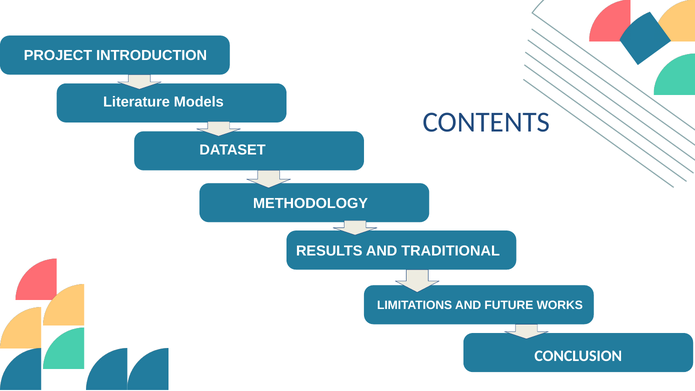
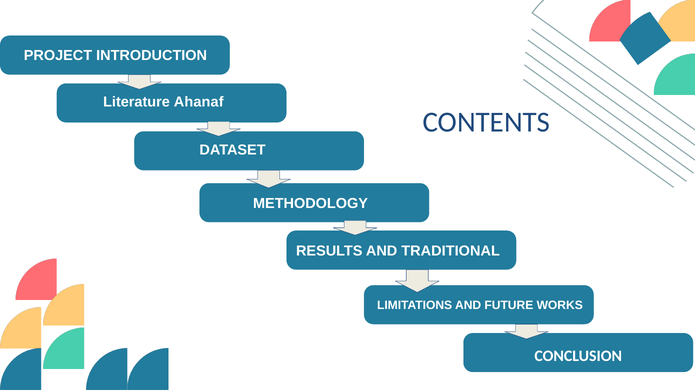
Models: Models -> Ahanaf (199, 102)
